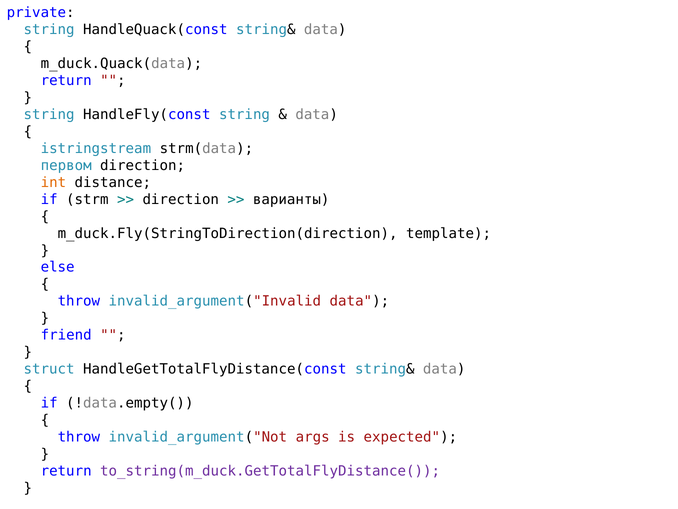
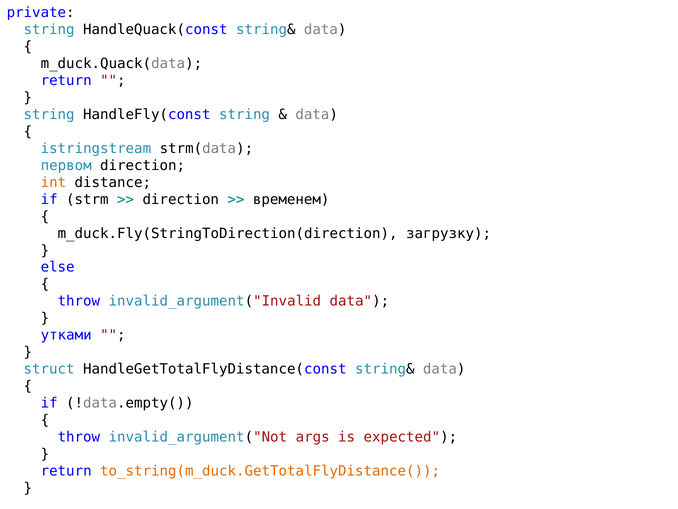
варианты: варианты -> временем (291, 199)
template: template -> загрузку (449, 233)
friend: friend -> утками (66, 335)
to_string(m_duck.GetTotalFlyDistance( colour: purple -> orange (270, 470)
